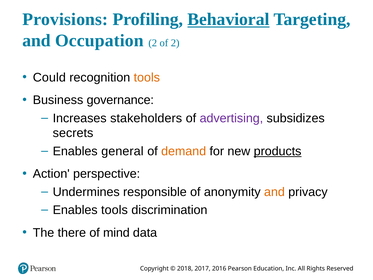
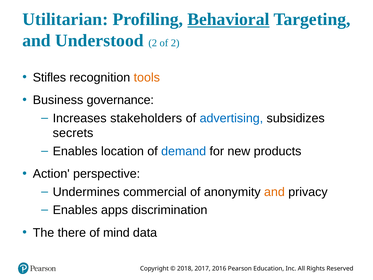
Provisions: Provisions -> Utilitarian (65, 19)
Occupation: Occupation -> Understood (99, 40)
Could: Could -> Stifles (49, 77)
advertising colour: purple -> blue (231, 118)
general: general -> location (122, 151)
demand colour: orange -> blue (184, 151)
products underline: present -> none (278, 151)
responsible: responsible -> commercial (155, 192)
Enables tools: tools -> apps (115, 210)
